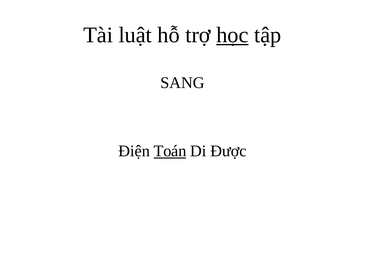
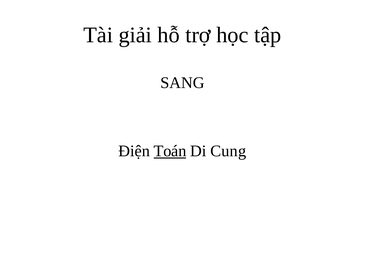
luật: luật -> giải (135, 35)
học underline: present -> none (232, 35)
Được: Được -> Cung (228, 151)
